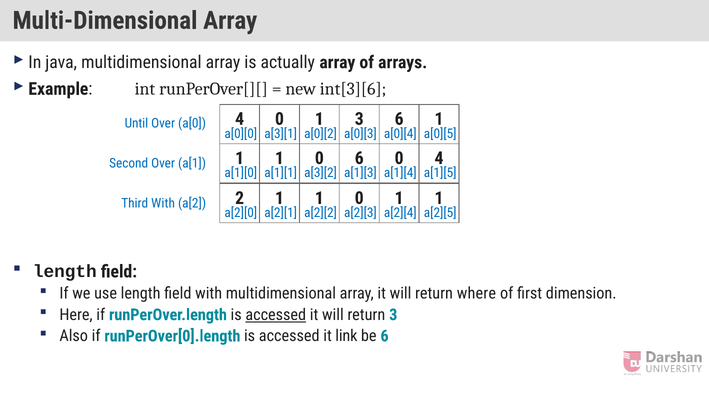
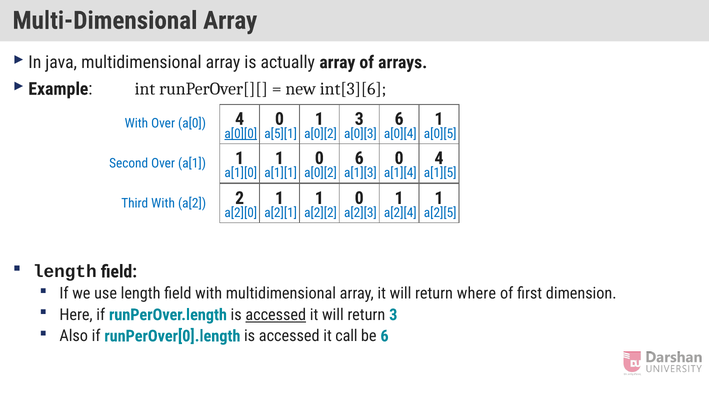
Until: Until -> With (136, 123)
a[0][0 underline: none -> present (241, 134)
a[3][1: a[3][1 -> a[5][1 (281, 134)
a[3][2: a[3][2 -> a[0][2 (321, 173)
link: link -> call (346, 336)
